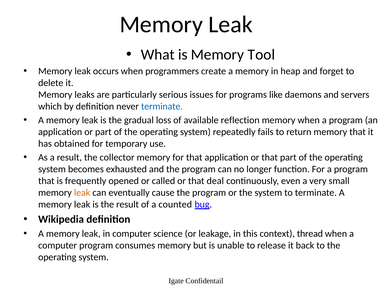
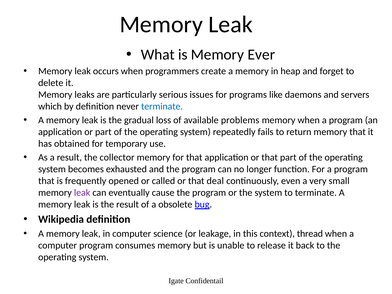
Tool: Tool -> Ever (261, 55)
reflection: reflection -> problems (240, 120)
leak colour: orange -> purple (82, 193)
counted: counted -> obsolete (175, 204)
